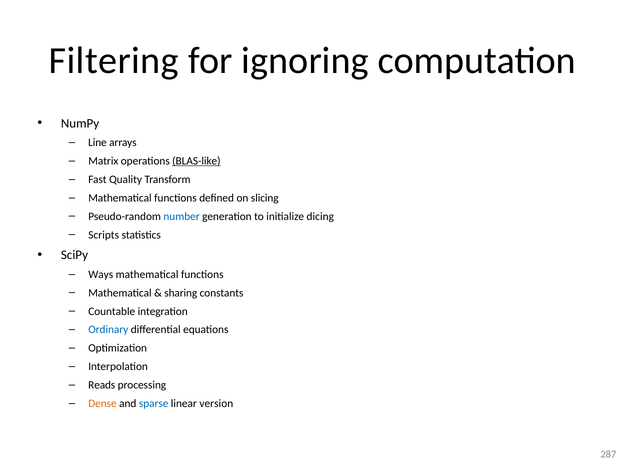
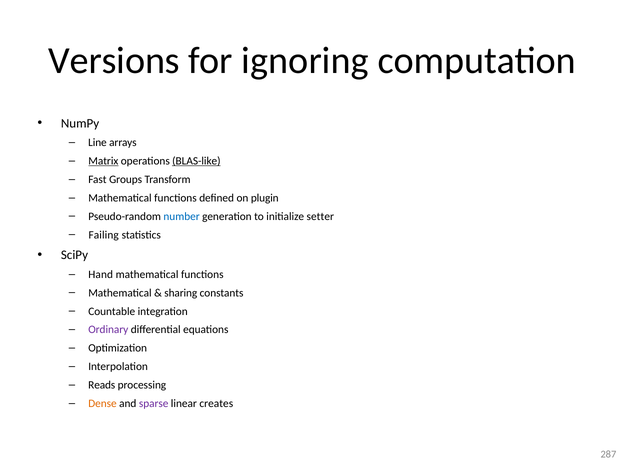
Filtering: Filtering -> Versions (114, 61)
Matrix underline: none -> present (103, 161)
Quality: Quality -> Groups (126, 179)
slicing: slicing -> plugin (265, 198)
dicing: dicing -> setter (320, 216)
Scripts: Scripts -> Failing (104, 235)
Ways: Ways -> Hand (101, 274)
Ordinary colour: blue -> purple (108, 330)
sparse colour: blue -> purple (154, 403)
version: version -> creates (216, 403)
